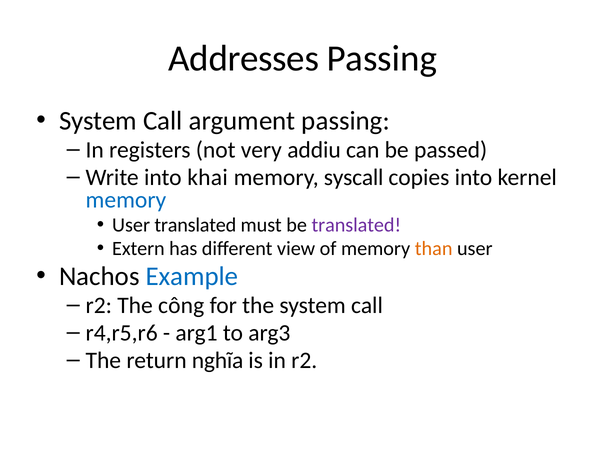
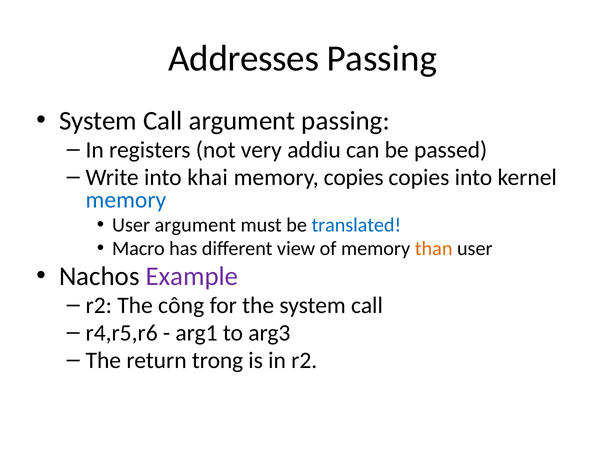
memory syscall: syscall -> copies (354, 177)
User translated: translated -> argument (195, 225)
translated colour: purple -> blue (356, 225)
Extern: Extern -> Macro (138, 248)
Example colour: blue -> purple (192, 276)
nghĩa: nghĩa -> trong (218, 360)
